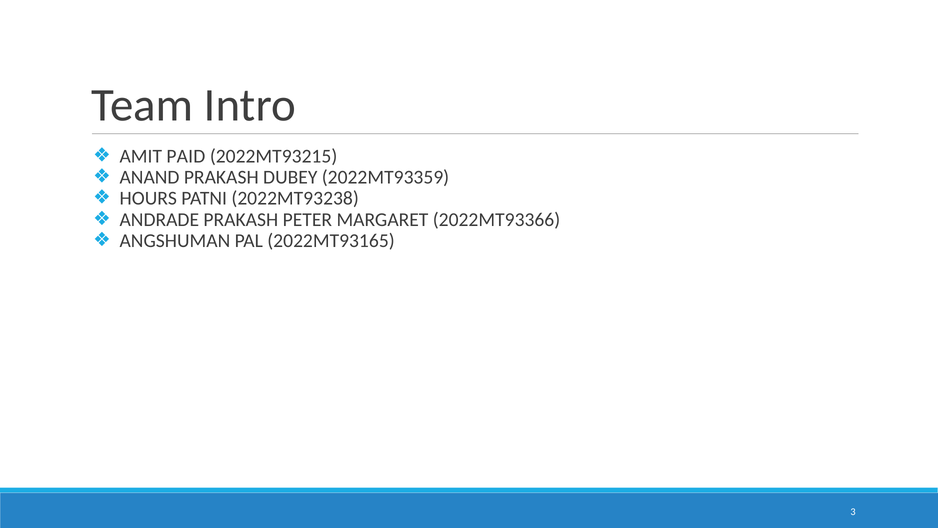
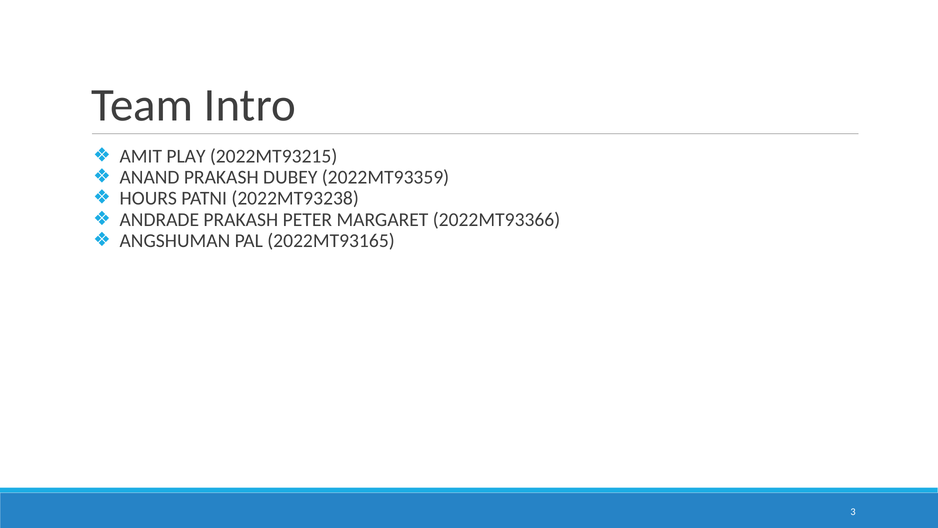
PAID: PAID -> PLAY (186, 156)
